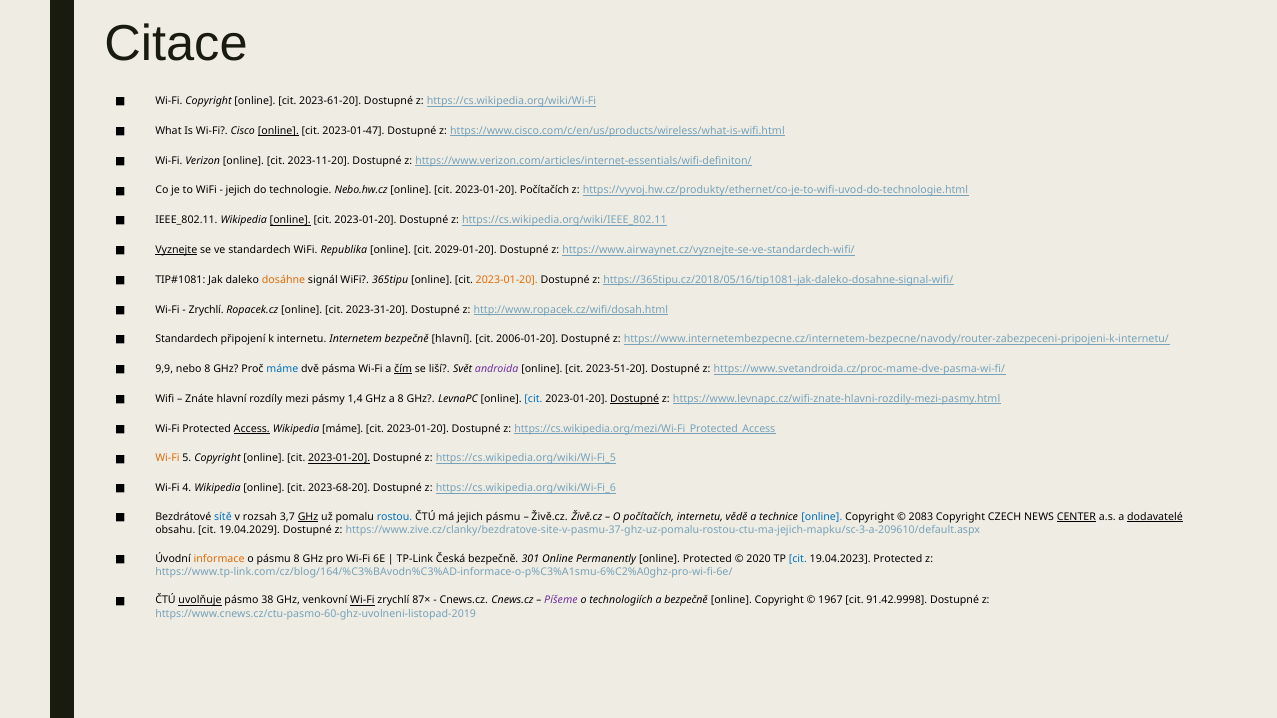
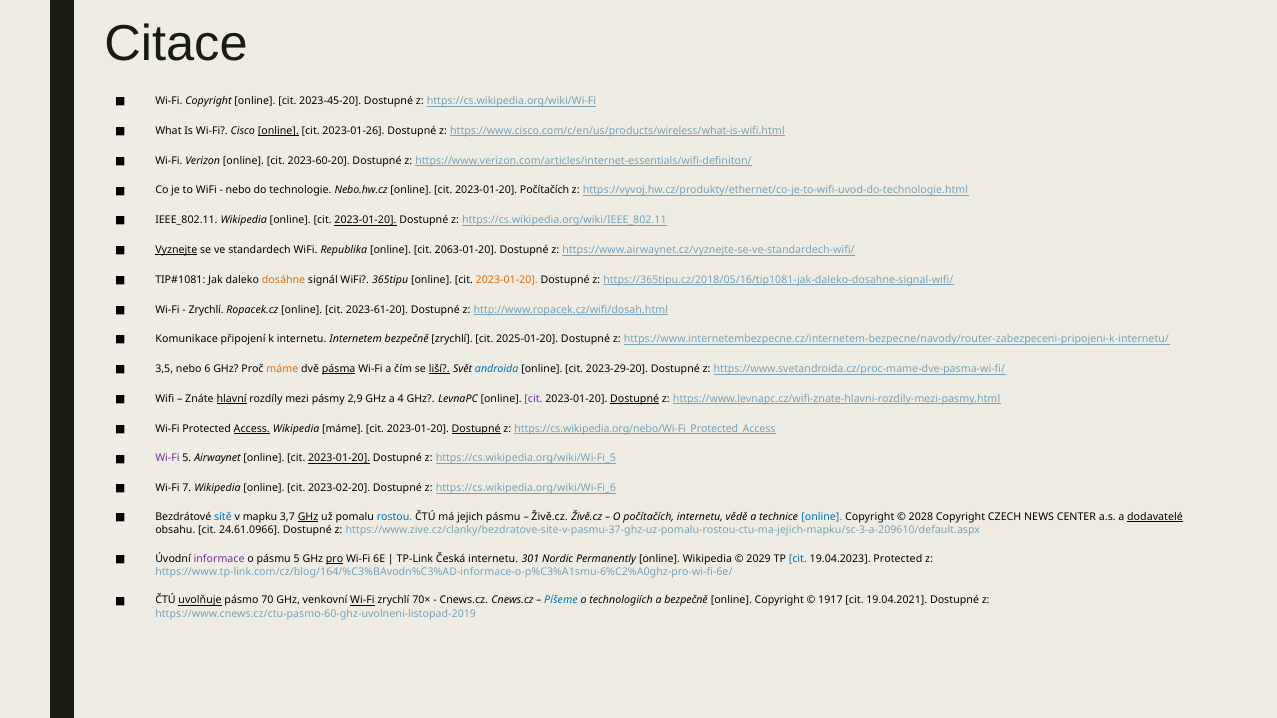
2023-61-20: 2023-61-20 -> 2023-45-20 (330, 101)
2023-01-47: 2023-01-47 -> 2023-01-26 (354, 131)
2023-11-20: 2023-11-20 -> 2023-60-20 (319, 161)
jejich: jejich -> nebo (238, 191)
online underline: present -> none (290, 220)
2023-01-20 underline: none -> present (365, 220)
2029-01-20: 2029-01-20 -> 2063-01-20 (466, 250)
2023-31-20: 2023-31-20 -> 2023-61-20 (377, 310)
Standardech: Standardech -> Komunikace (187, 340)
bezpečně hlavní: hlavní -> zrychlí (452, 340)
2006-01-20: 2006-01-20 -> 2025-01-20 (527, 340)
9,9: 9,9 -> 3,5 (164, 369)
nebo 8: 8 -> 6 (207, 369)
máme colour: blue -> orange (282, 369)
pásma underline: none -> present (339, 369)
čím underline: present -> none (403, 369)
liší underline: none -> present (439, 369)
androida colour: purple -> blue (497, 369)
2023-51-20: 2023-51-20 -> 2023-29-20 (617, 369)
hlavní underline: none -> present (232, 399)
1,4: 1,4 -> 2,9 (355, 399)
a 8: 8 -> 4 (401, 399)
cit colour: blue -> purple (533, 399)
Dostupné underline: none -> present (476, 429)
https://cs.wikipedia.org/mezi/Wi-Fi_Protected_Access: https://cs.wikipedia.org/mezi/Wi-Fi_Protected_Access -> https://cs.wikipedia.org/nebo/Wi-Fi_Protected_Access (645, 429)
Wi-Fi colour: orange -> purple (167, 459)
5 Copyright: Copyright -> Airwaynet (217, 459)
4: 4 -> 7 (187, 488)
2023-68-20: 2023-68-20 -> 2023-02-20 (339, 488)
rozsah: rozsah -> mapku (260, 517)
2083: 2083 -> 2028 (921, 517)
CENTER underline: present -> none (1076, 517)
19.04.2029: 19.04.2029 -> 24.61.0966 (250, 530)
informace colour: orange -> purple (219, 559)
pásmu 8: 8 -> 5 (297, 559)
pro underline: none -> present (335, 559)
Česká bezpečně: bezpečně -> internetu (493, 559)
301 Online: Online -> Nordic (558, 559)
online Protected: Protected -> Wikipedia (707, 559)
2020: 2020 -> 2029 (759, 559)
38: 38 -> 70 (267, 601)
87×: 87× -> 70× (421, 601)
Píšeme colour: purple -> blue (561, 601)
1967: 1967 -> 1917 (830, 601)
91.42.9998: 91.42.9998 -> 19.04.2021 (897, 601)
